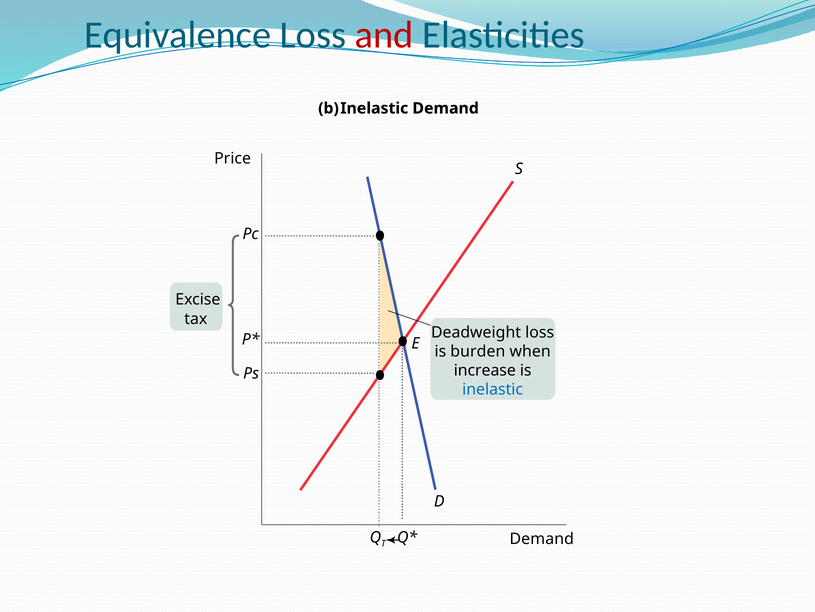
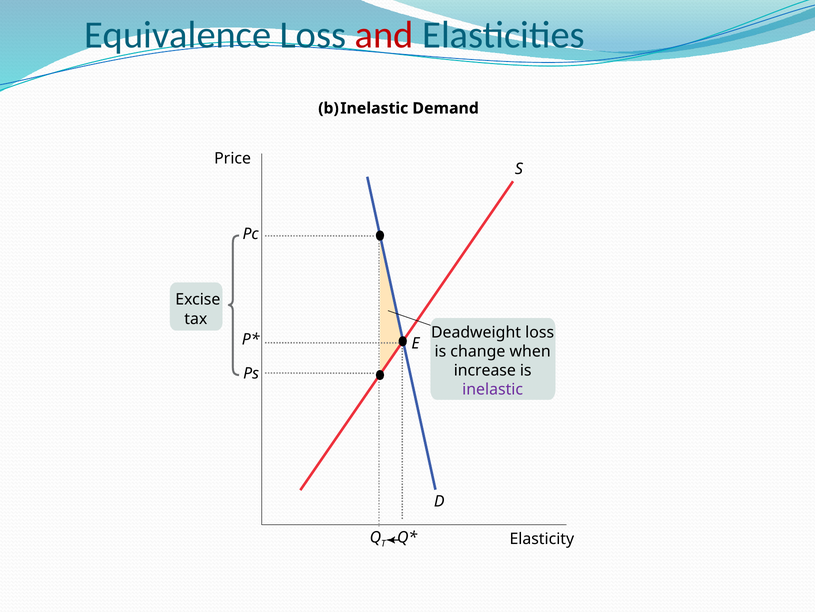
burden: burden -> change (478, 351)
inelastic colour: blue -> purple (493, 389)
Demand: Demand -> Elasticity (542, 539)
